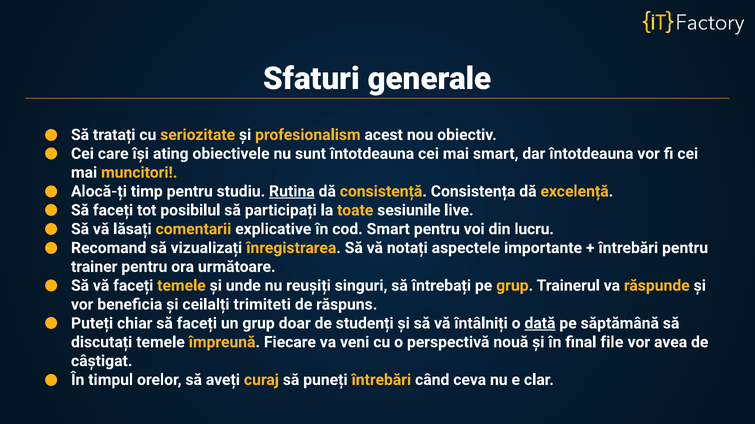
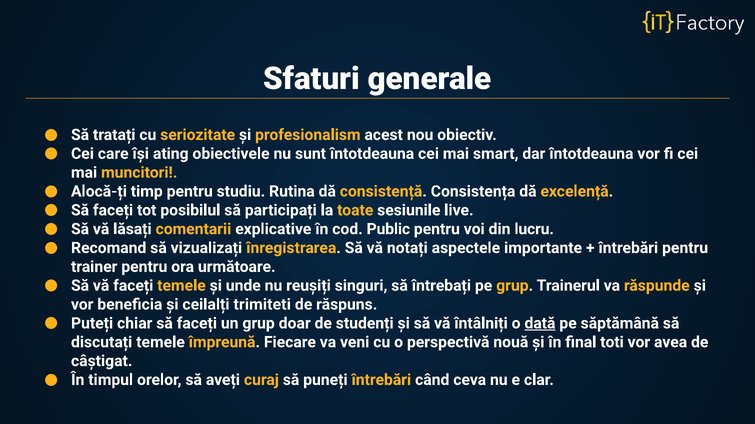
Rutina underline: present -> none (292, 192)
cod Smart: Smart -> Public (388, 229)
file: file -> toti (612, 343)
